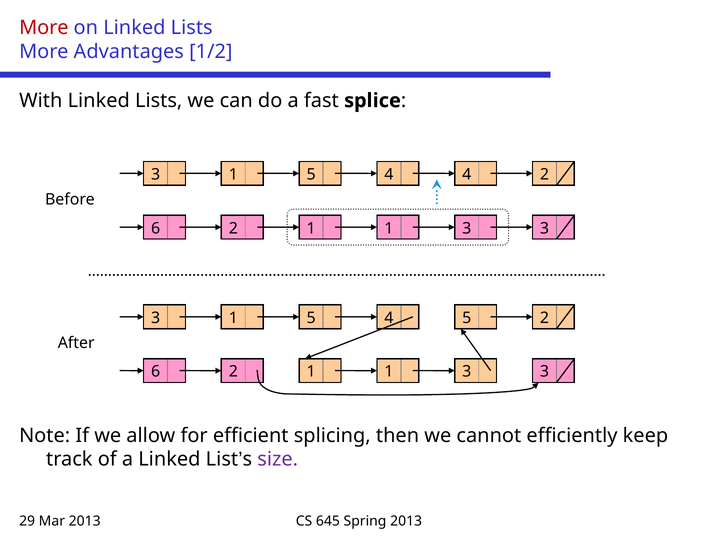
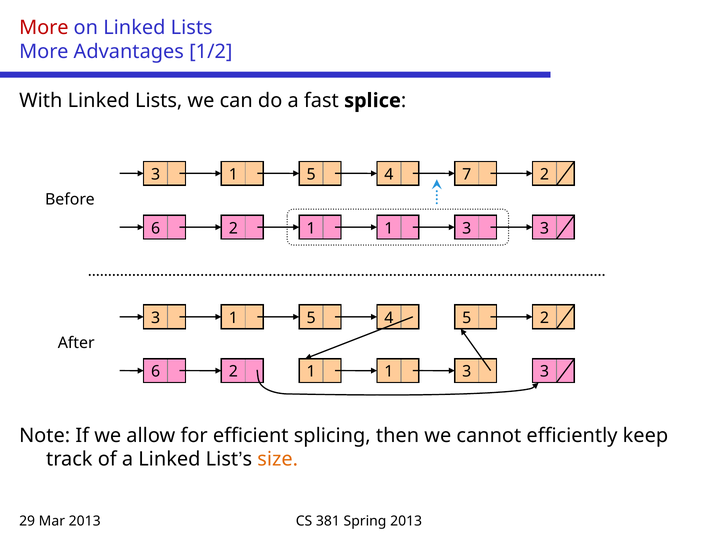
4 4: 4 -> 7 (467, 175)
size colour: purple -> orange (278, 460)
645: 645 -> 381 (328, 522)
